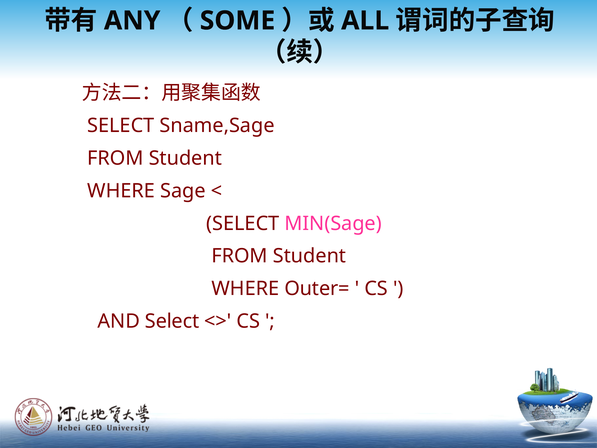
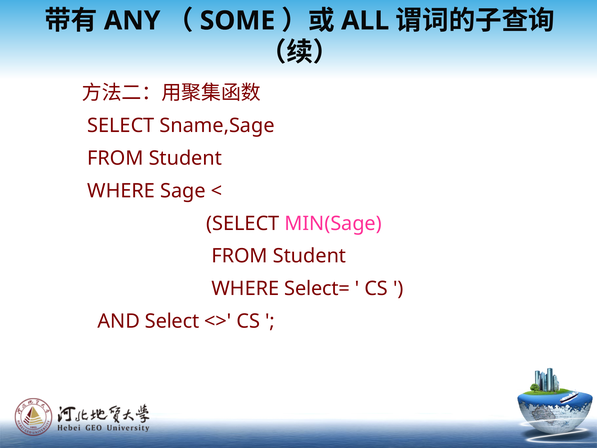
Outer=: Outer= -> Select= (317, 289)
